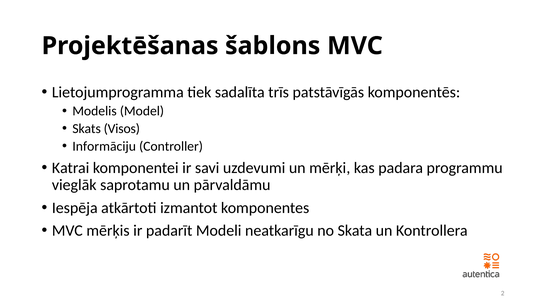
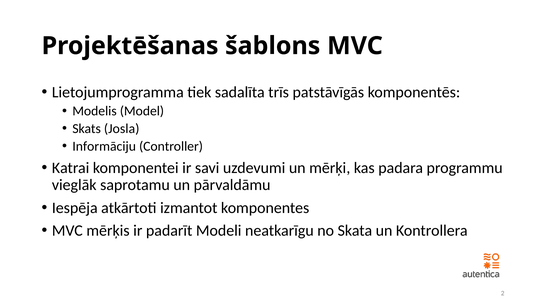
Visos: Visos -> Josla (122, 129)
